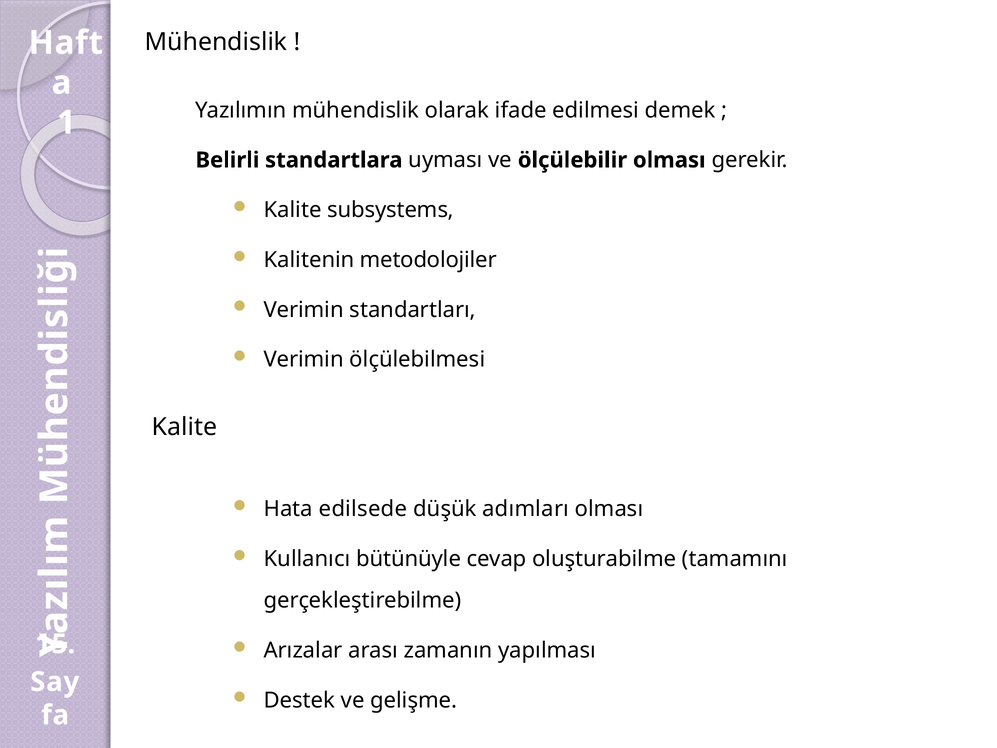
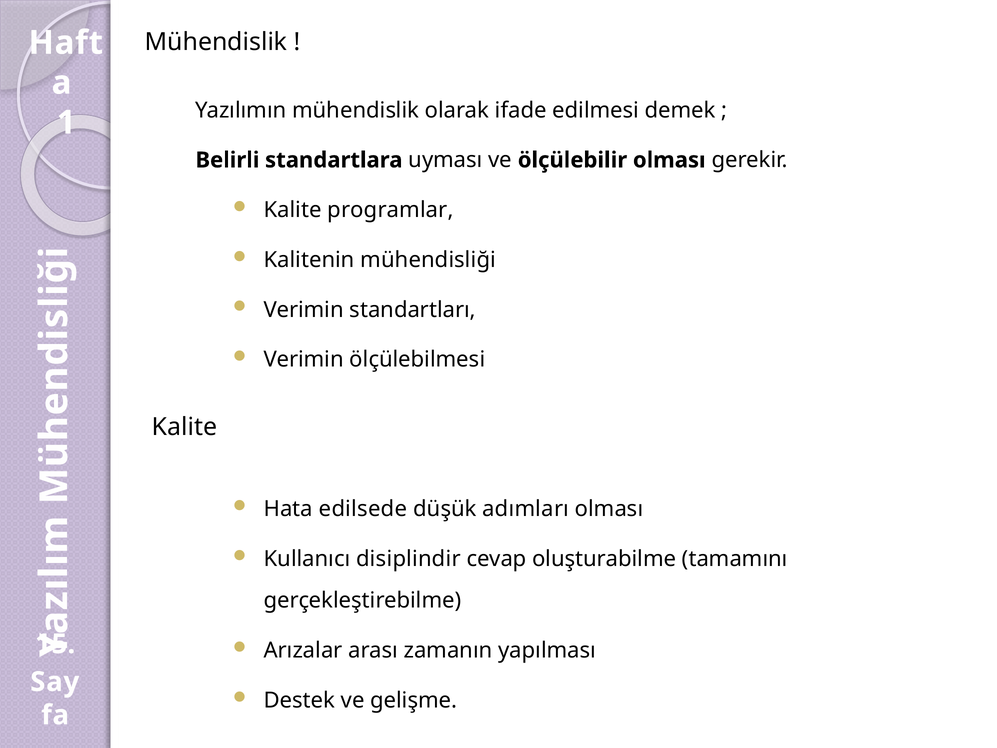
subsystems: subsystems -> programlar (390, 210)
metodolojiler: metodolojiler -> mühendisliği (428, 260)
bütünüyle: bütünüyle -> disiplindir (408, 559)
